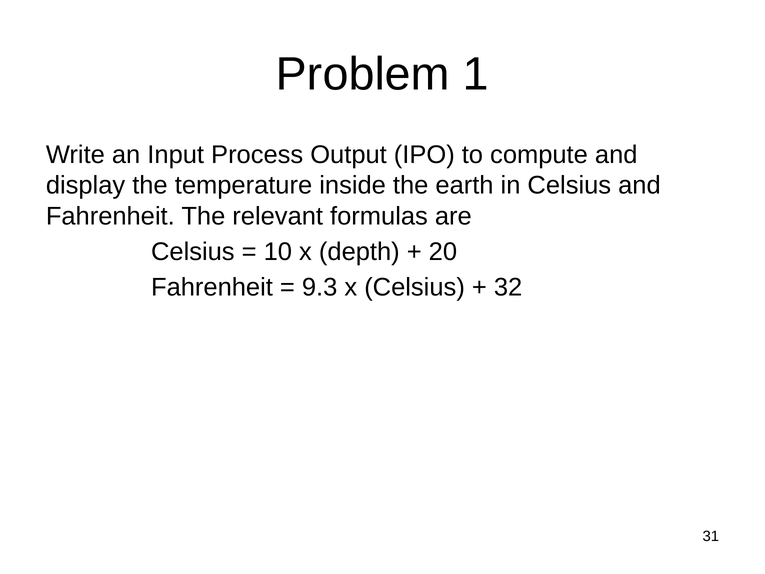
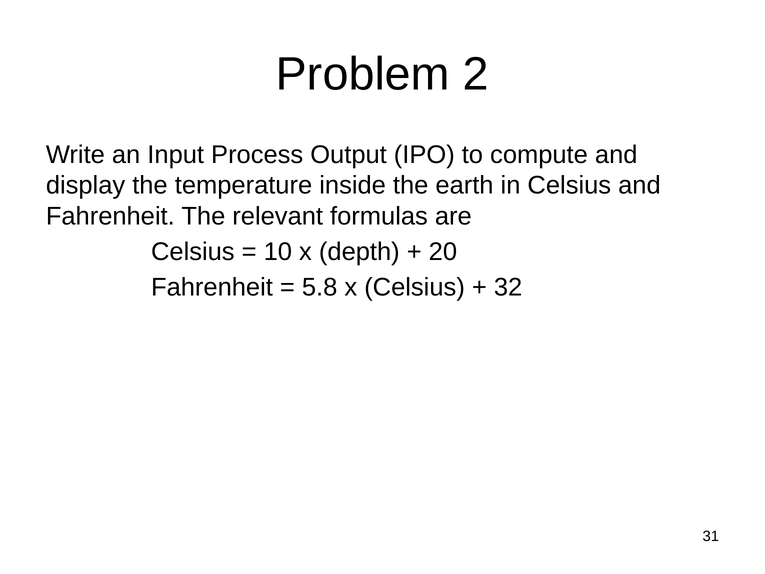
1: 1 -> 2 (476, 74)
9.3: 9.3 -> 5.8 (320, 287)
